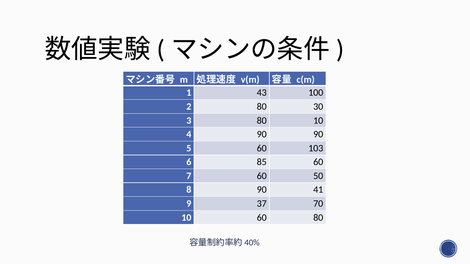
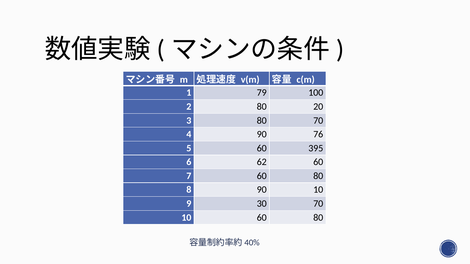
43: 43 -> 79 (262, 93)
30: 30 -> 20 (318, 107)
80 10: 10 -> 70 (318, 121)
90 90: 90 -> 76 (318, 135)
103: 103 -> 395 (316, 148)
85: 85 -> 62 (262, 162)
7 60 50: 50 -> 80 (318, 176)
90 41: 41 -> 10 (318, 190)
37: 37 -> 30 (262, 204)
